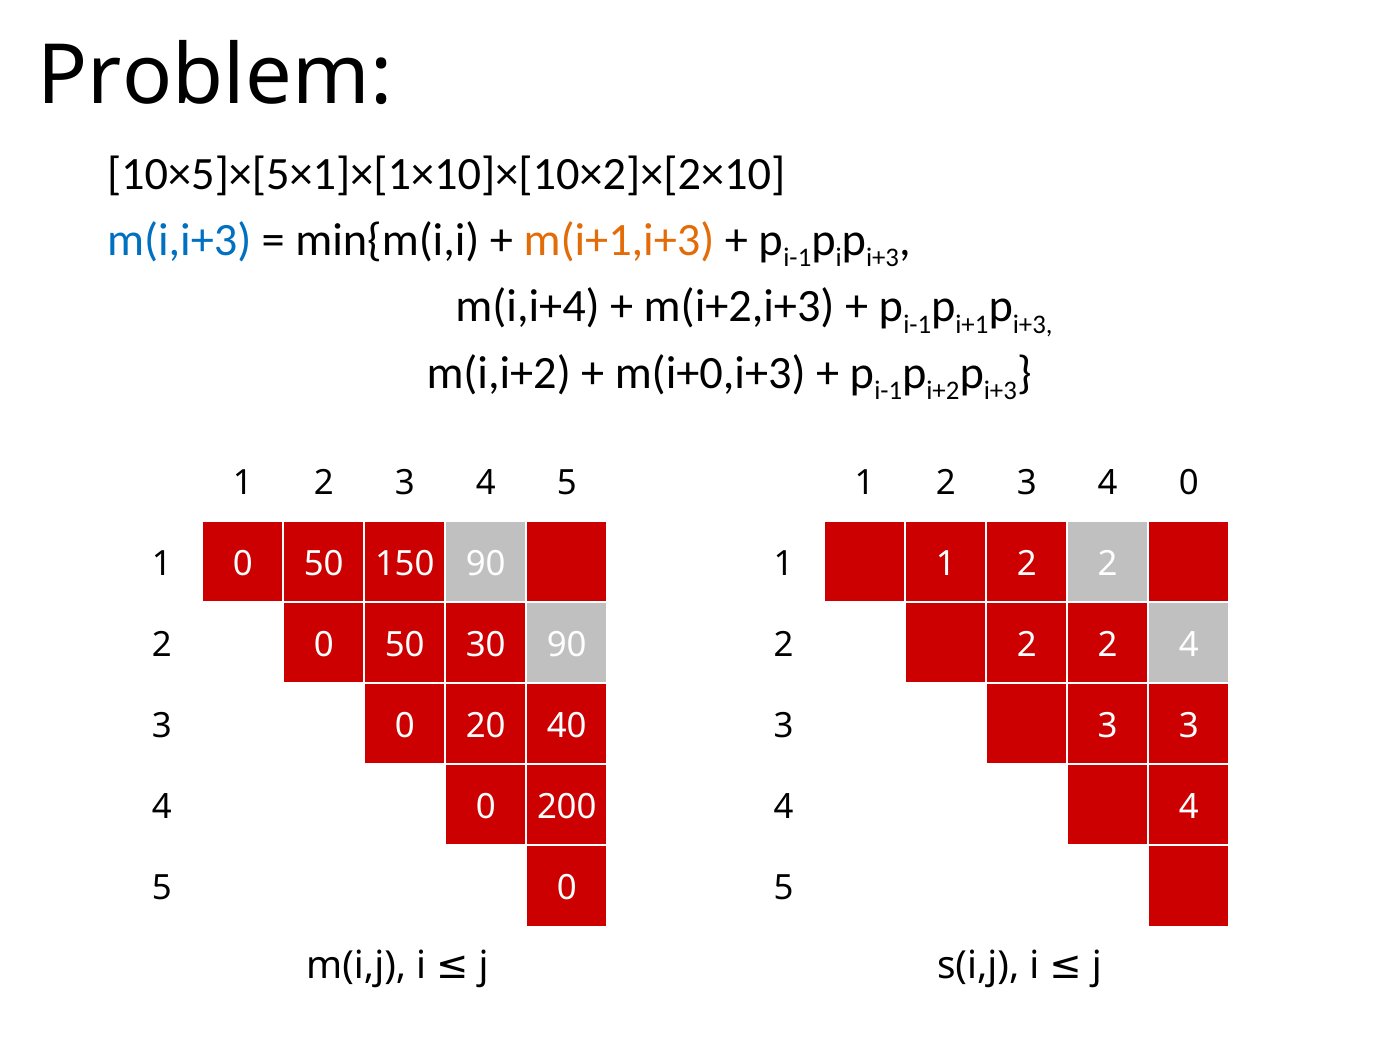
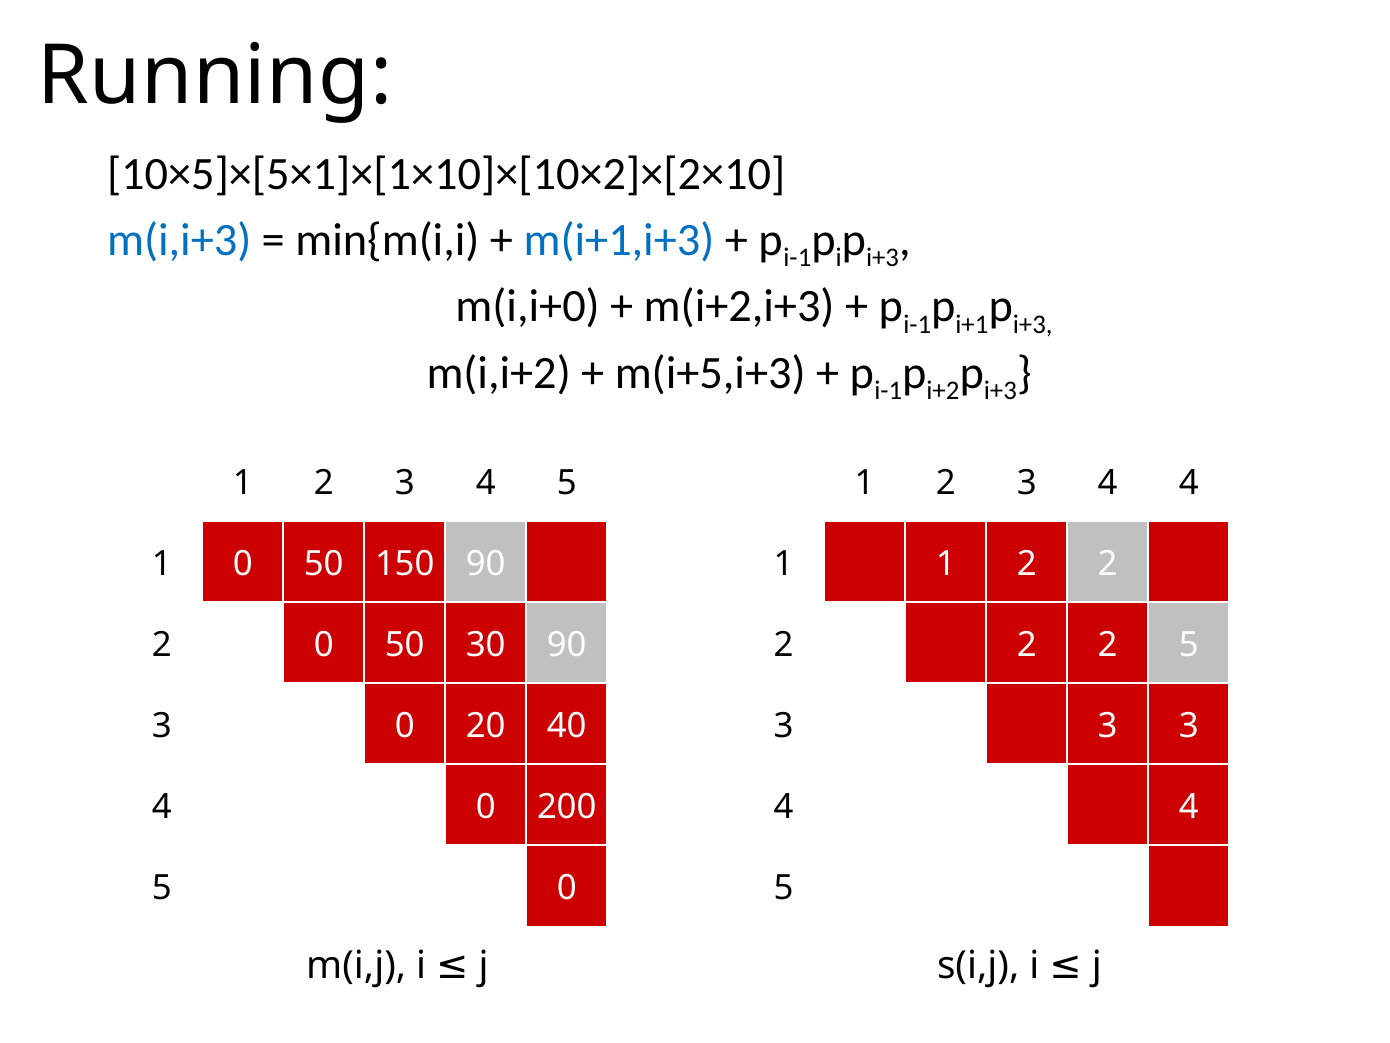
Problem: Problem -> Running (215, 76)
m(i+1,i+3 colour: orange -> blue (619, 240)
m(i,i+4: m(i,i+4 -> m(i,i+0 (528, 306)
m(i+0,i+3: m(i+0,i+3 -> m(i+5,i+3 (710, 373)
4 0: 0 -> 4 (1189, 483)
2 4: 4 -> 5 (1189, 645)
